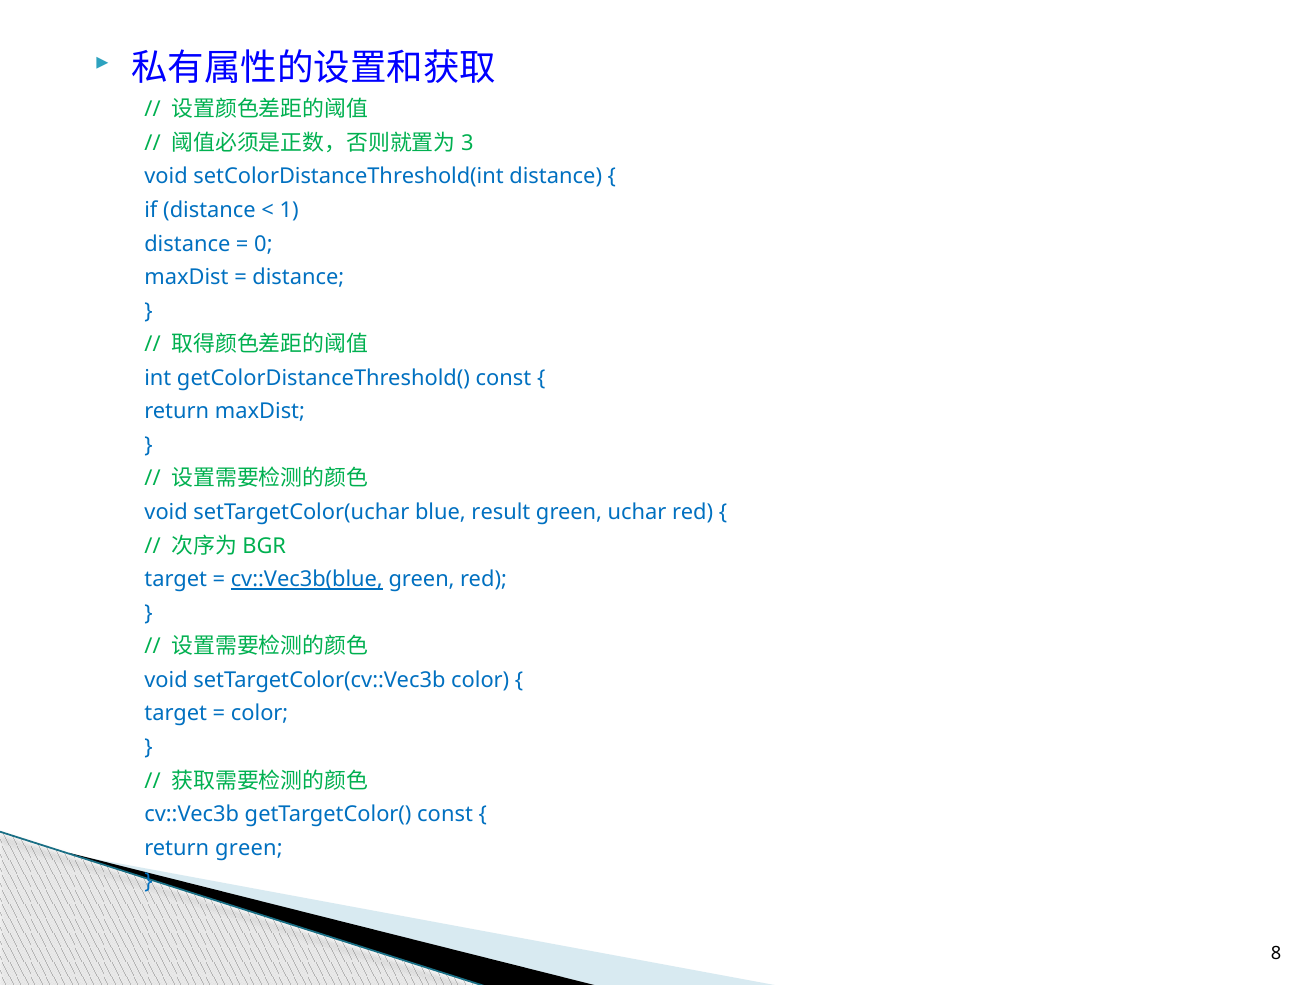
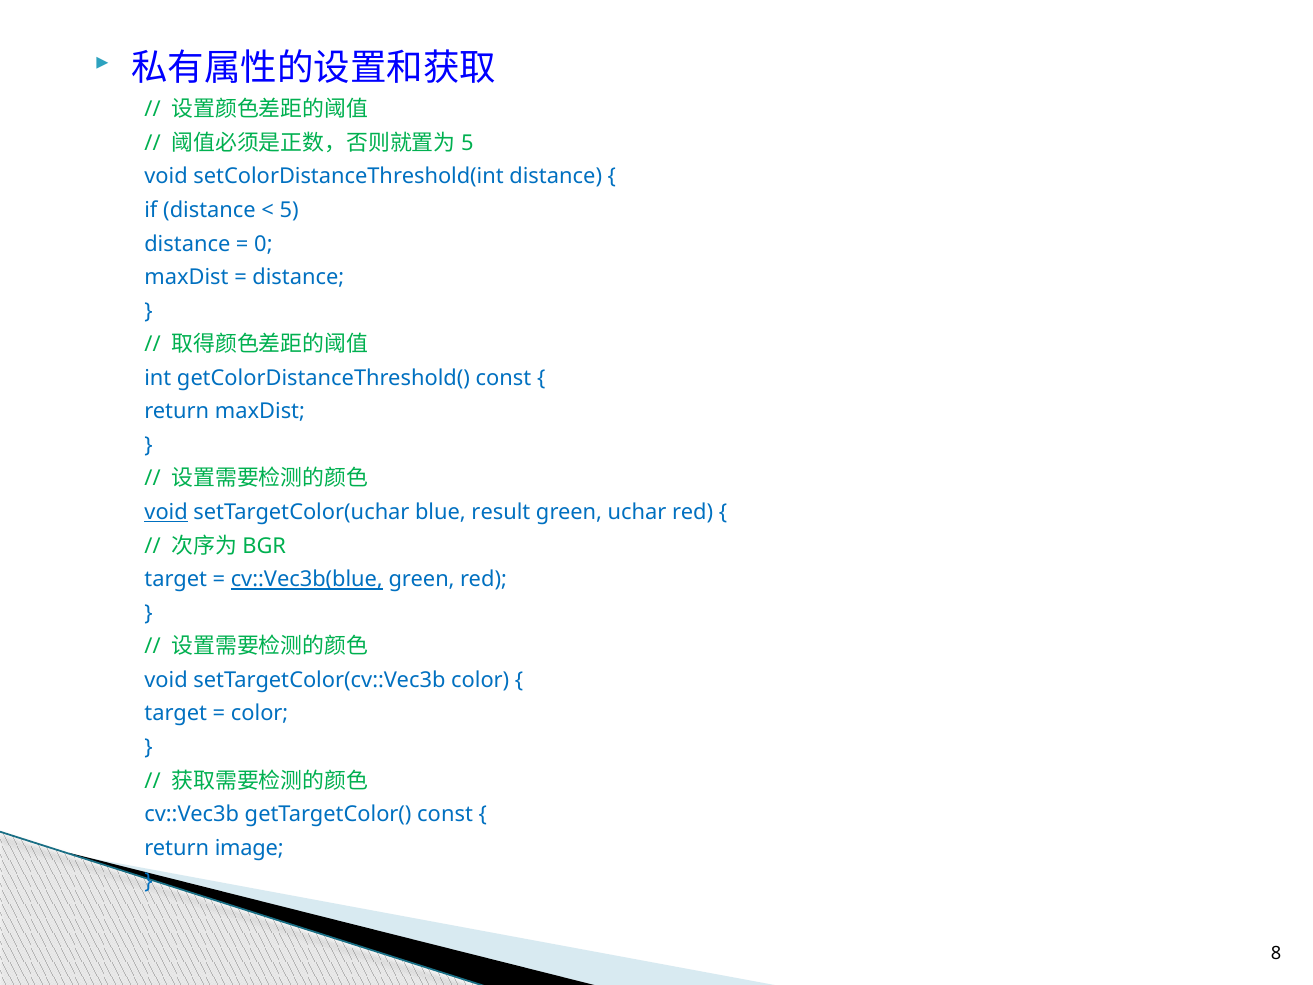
3: 3 -> 5 (467, 143)
1: 1 -> 5 (289, 210)
void underline: none -> present (166, 512)
return green: green -> image (249, 848)
